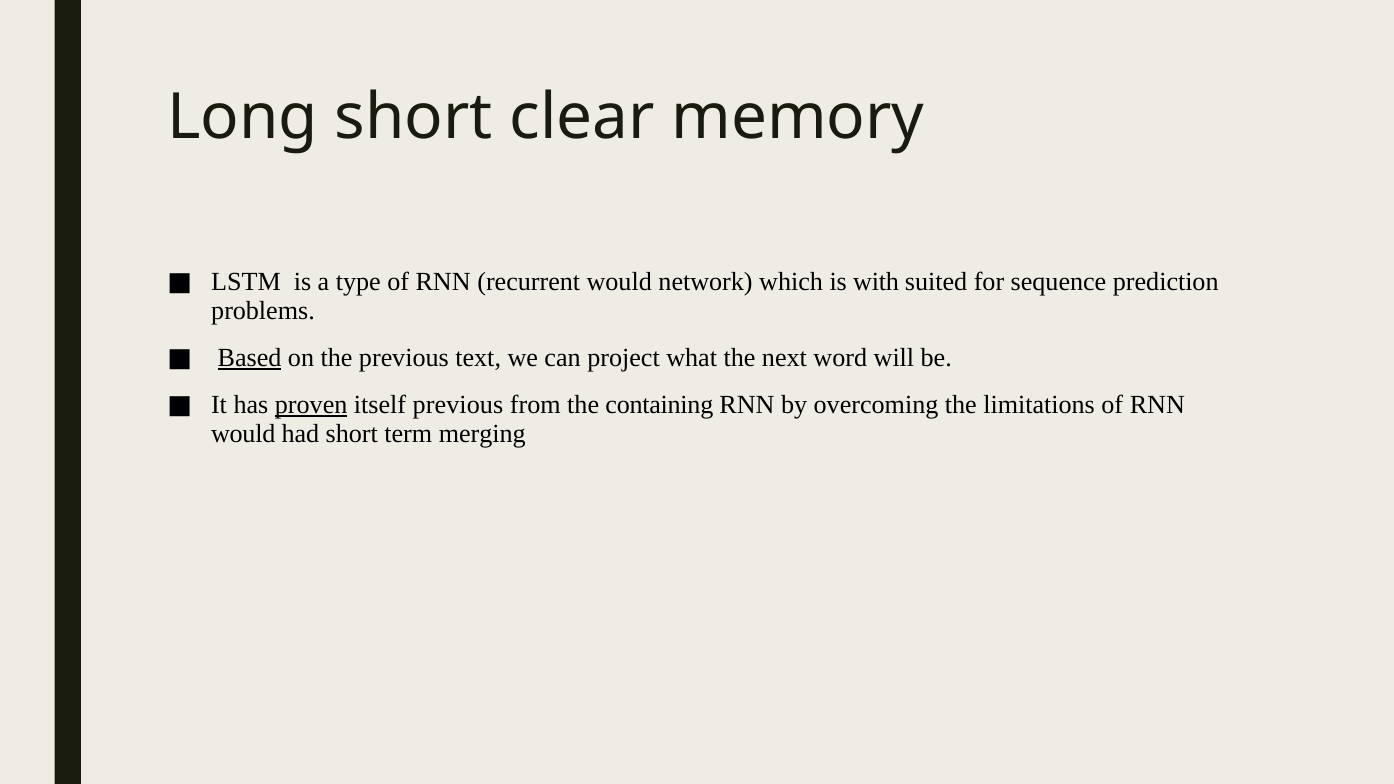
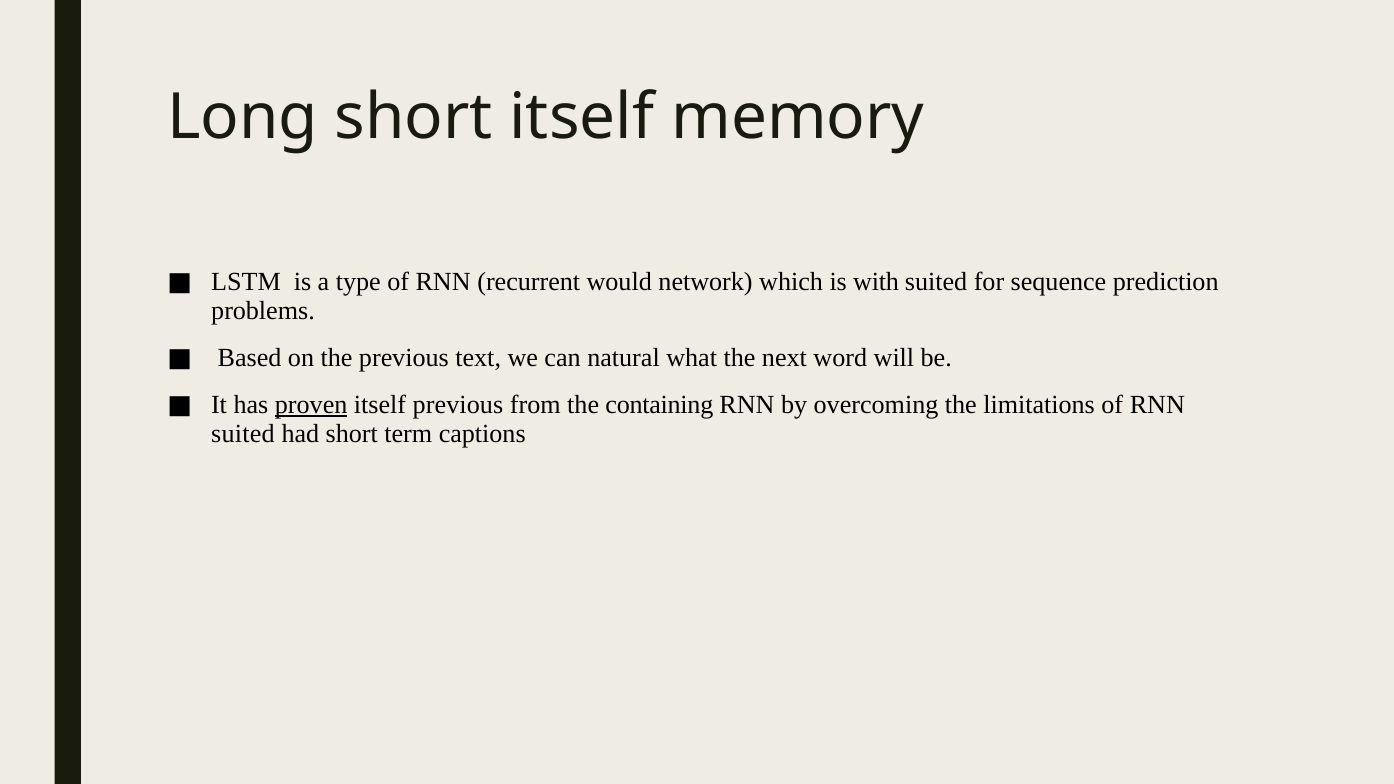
short clear: clear -> itself (582, 117)
Based underline: present -> none (250, 358)
project: project -> natural (624, 358)
would: would -> suited (243, 434)
merging: merging -> captions (482, 434)
